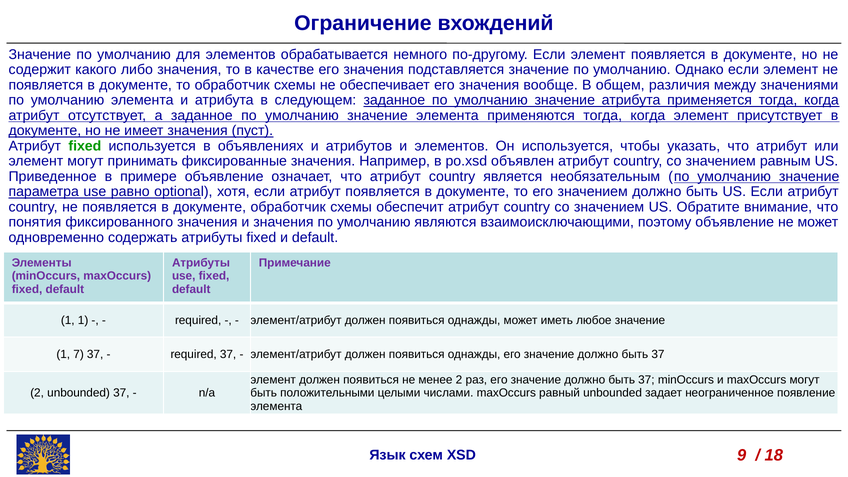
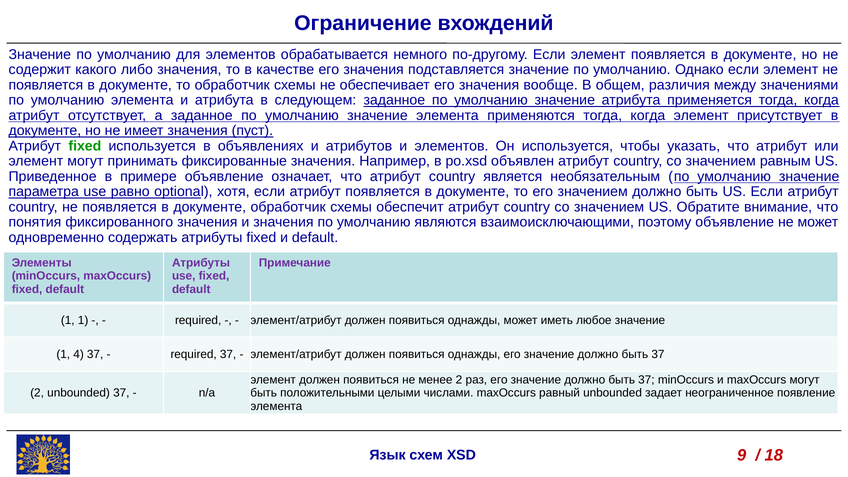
7: 7 -> 4 (79, 355)
